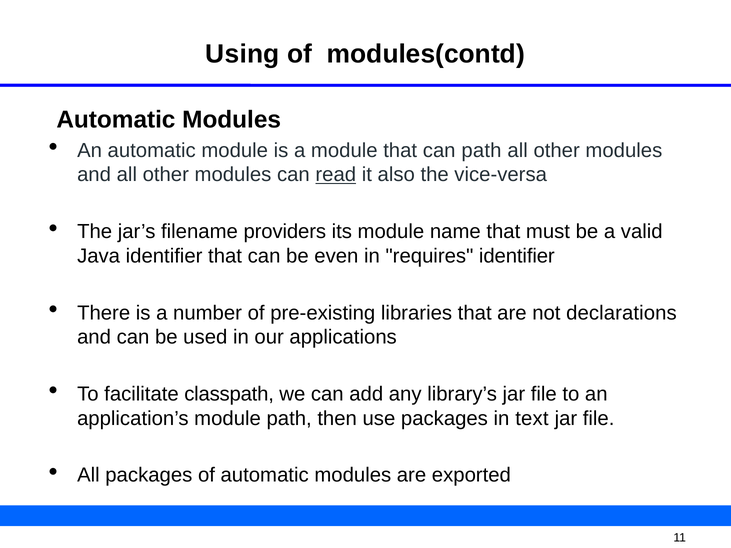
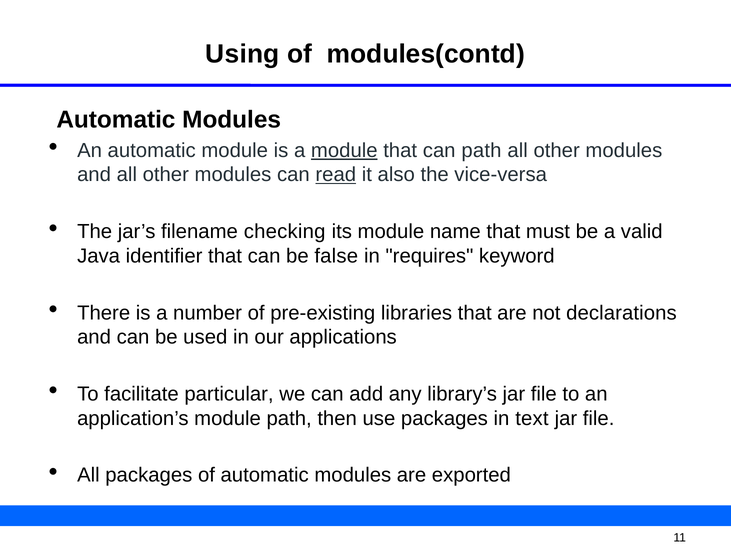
module underline: none -> present (344, 150)
providers: providers -> checking (285, 232)
even: even -> false (336, 256)
requires identifier: identifier -> keyword (517, 256)
classpath: classpath -> particular (229, 394)
